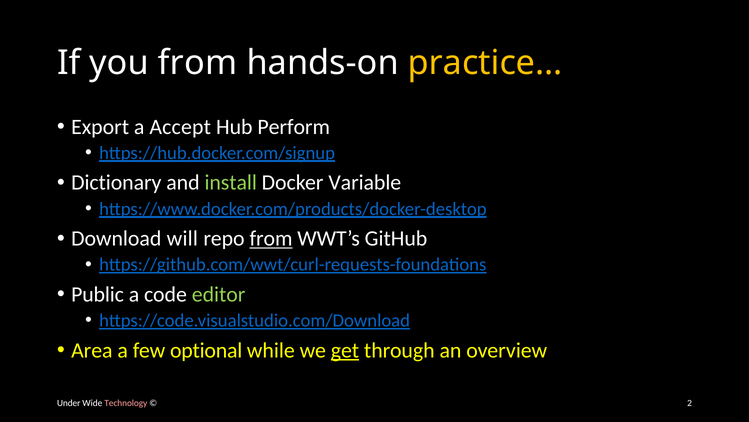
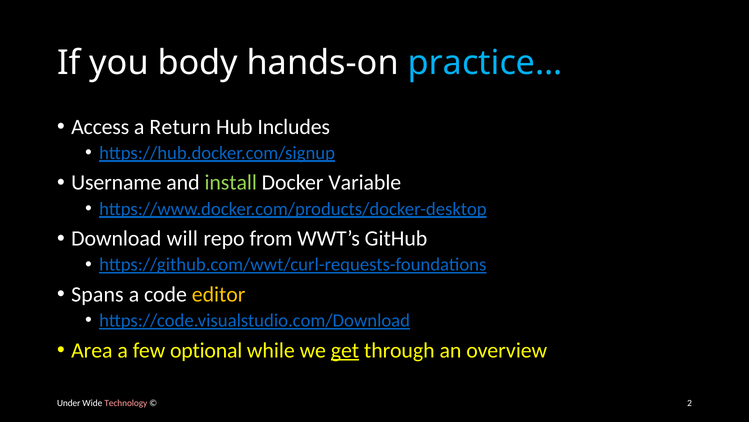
you from: from -> body (198, 63)
practice… colour: yellow -> light blue (485, 63)
Export: Export -> Access (100, 127)
Accept: Accept -> Return (180, 127)
Perform: Perform -> Includes (294, 127)
Dictionary: Dictionary -> Username (116, 182)
from underline: present -> none (271, 238)
Public: Public -> Spans (97, 294)
editor colour: light green -> yellow (219, 294)
